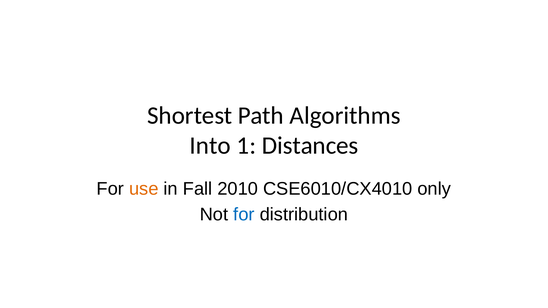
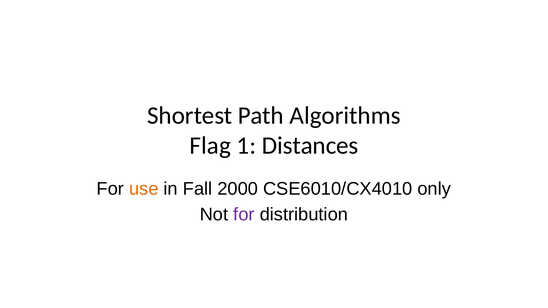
Into: Into -> Flag (210, 146)
2010: 2010 -> 2000 (238, 189)
for colour: blue -> purple (244, 215)
